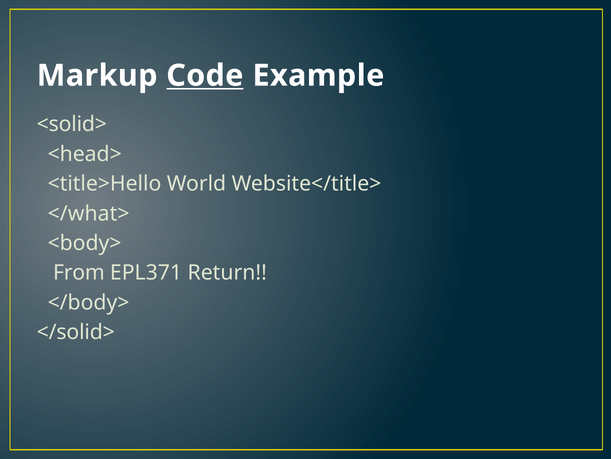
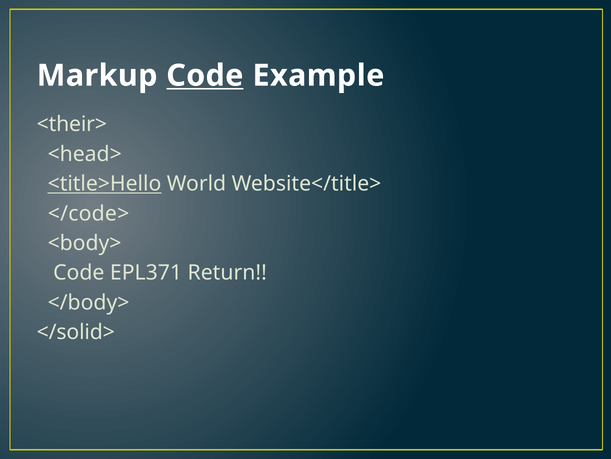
<solid>: <solid> -> <their> (72, 124)
<title>Hello underline: none -> present (104, 183)
</what>: </what> -> </code> (89, 213)
From: From -> Code (79, 272)
